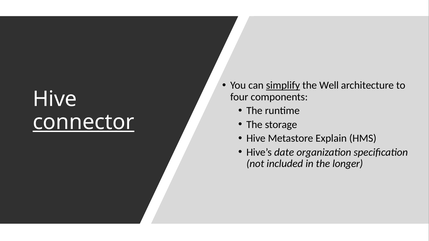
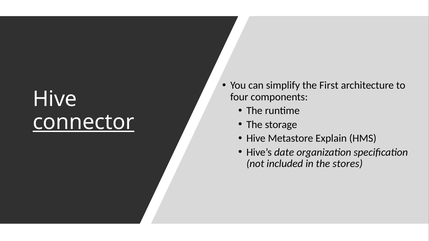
simplify underline: present -> none (283, 86)
Well: Well -> First (329, 86)
longer: longer -> stores (348, 164)
